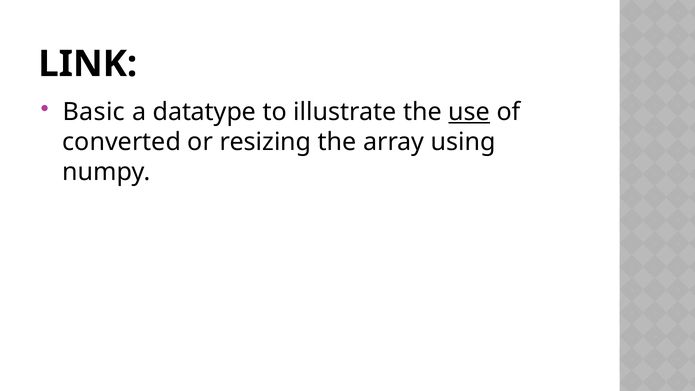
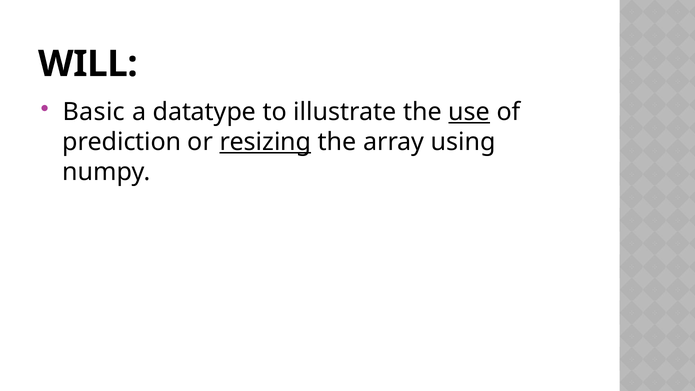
LINK: LINK -> WILL (88, 64)
converted: converted -> prediction (122, 142)
resizing underline: none -> present (265, 142)
